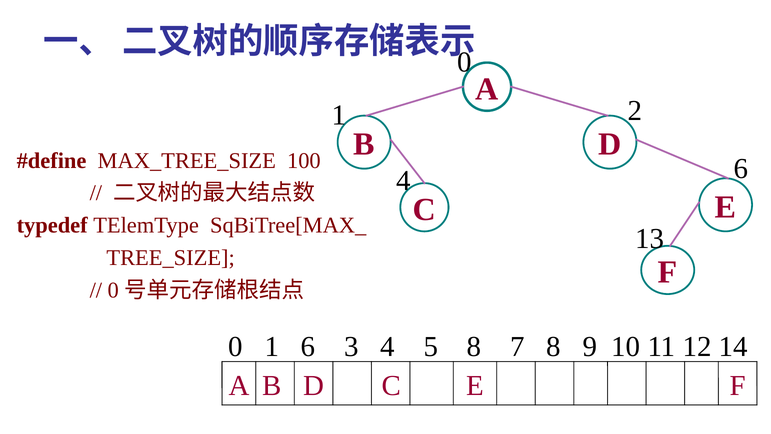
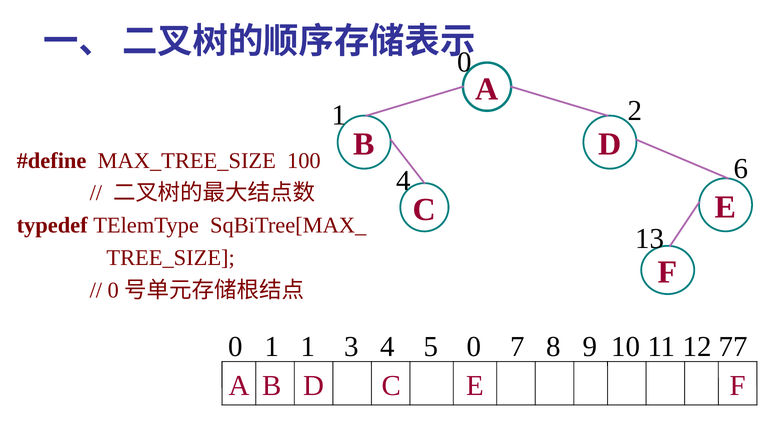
1 6: 6 -> 1 (308, 347)
5 8: 8 -> 0 (474, 347)
14: 14 -> 77 (733, 347)
